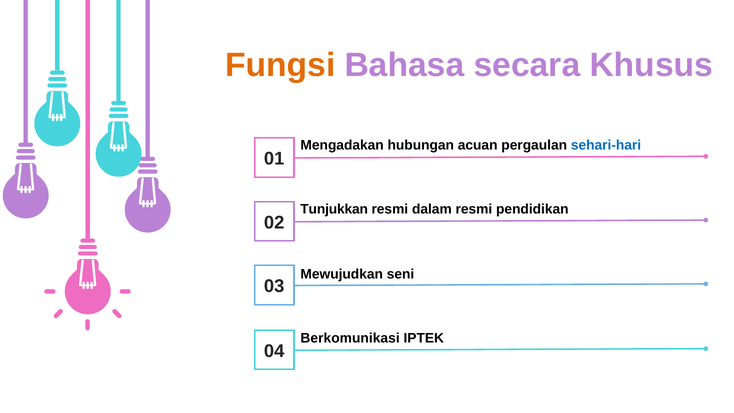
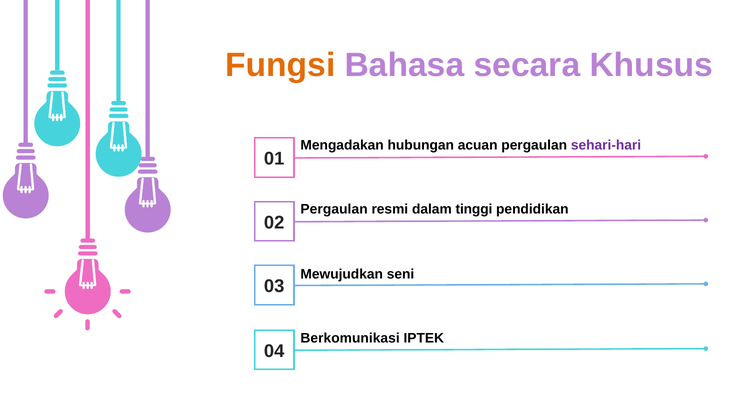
sehari-hari colour: blue -> purple (606, 145)
Tunjukkan: Tunjukkan -> Pergaulan (334, 209)
dalam resmi: resmi -> tinggi (474, 209)
